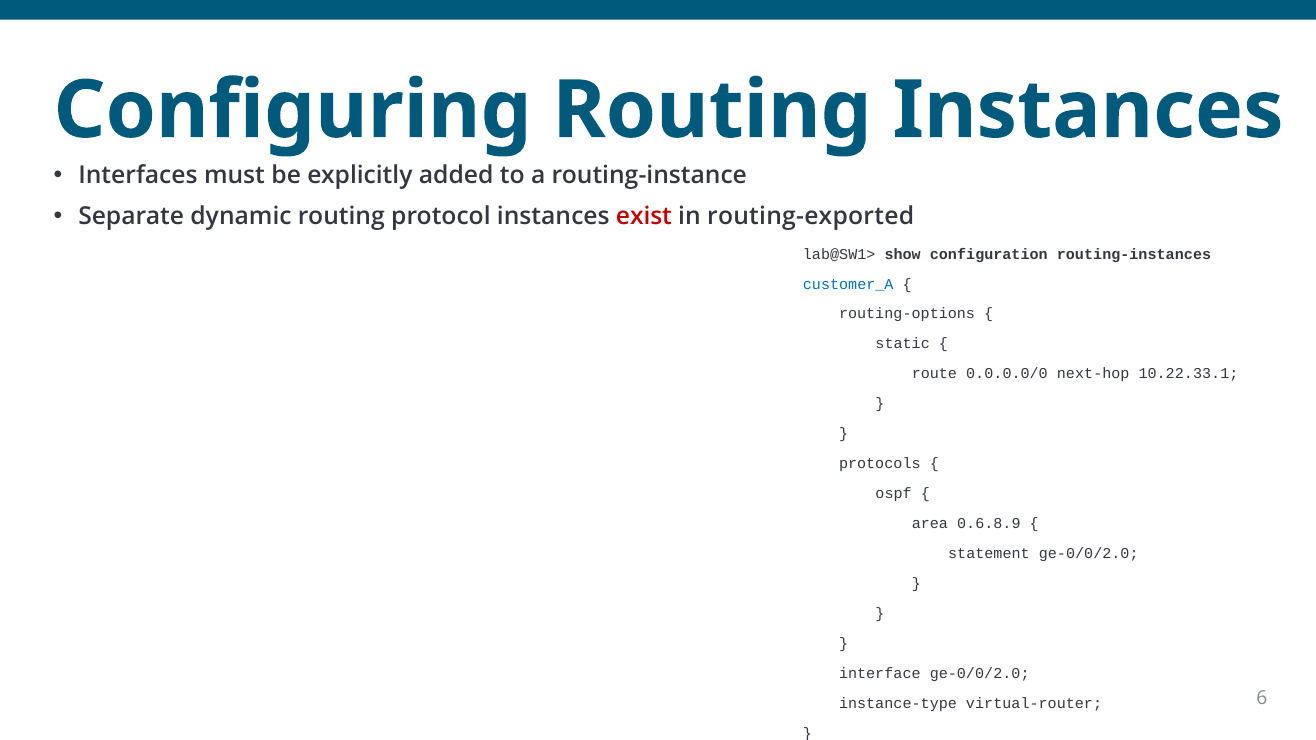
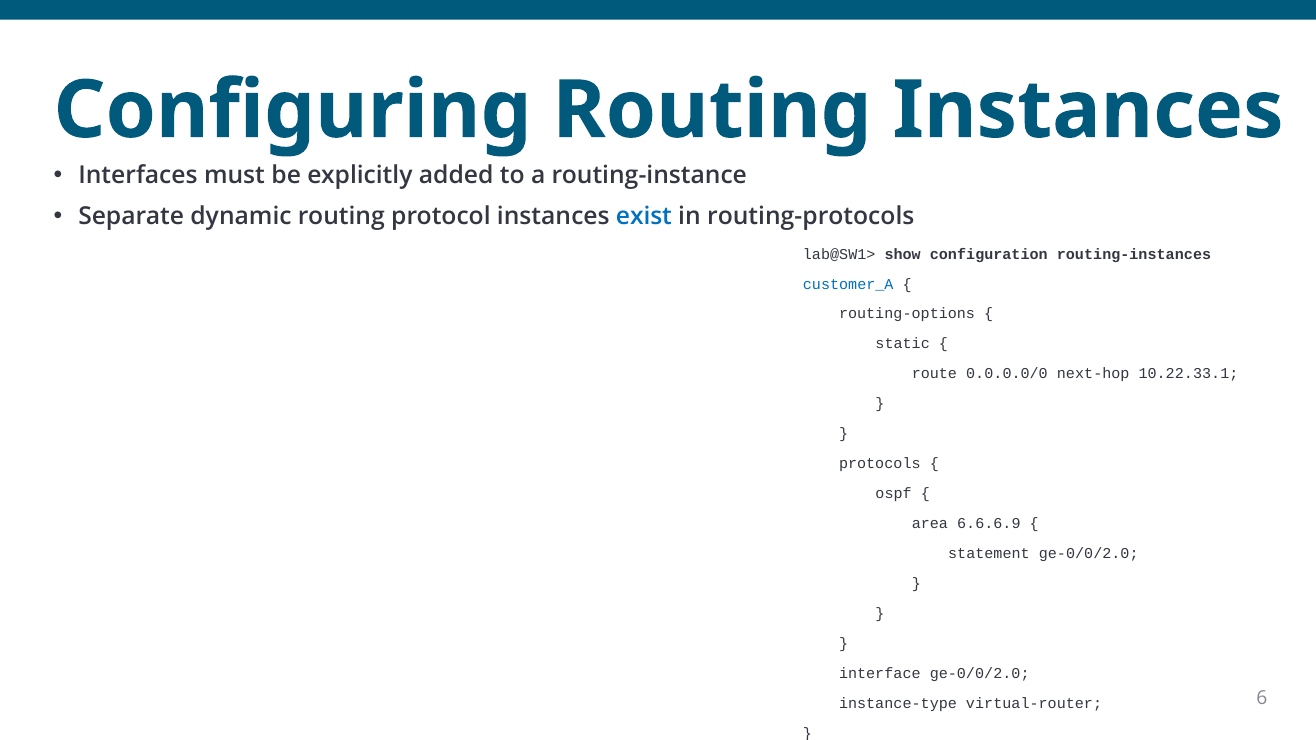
exist colour: red -> blue (644, 216)
routing-exported: routing-exported -> routing-protocols (811, 216)
0.6.8.9: 0.6.8.9 -> 6.6.6.9 (989, 524)
